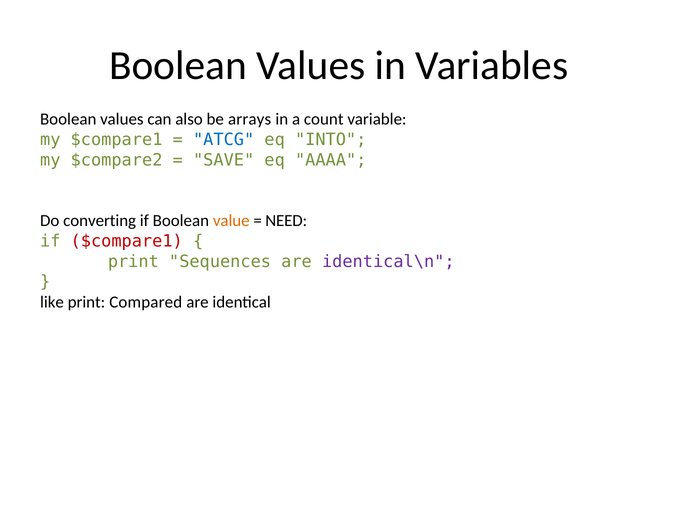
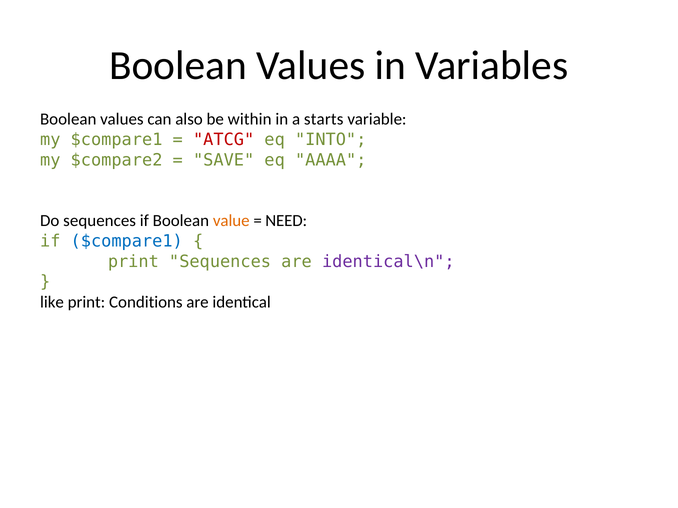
arrays: arrays -> within (250, 119)
count: count -> starts (324, 119)
ATCG colour: blue -> red (224, 140)
Do converting: converting -> sequences (100, 221)
$compare1 colour: red -> blue (127, 241)
Compared: Compared -> Conditions (146, 302)
